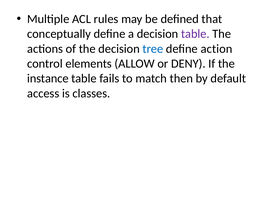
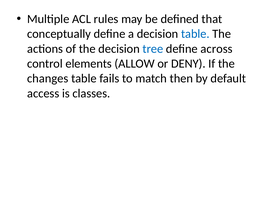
table colour: purple -> blue (195, 34)
action: action -> across (217, 49)
instance: instance -> changes (48, 78)
